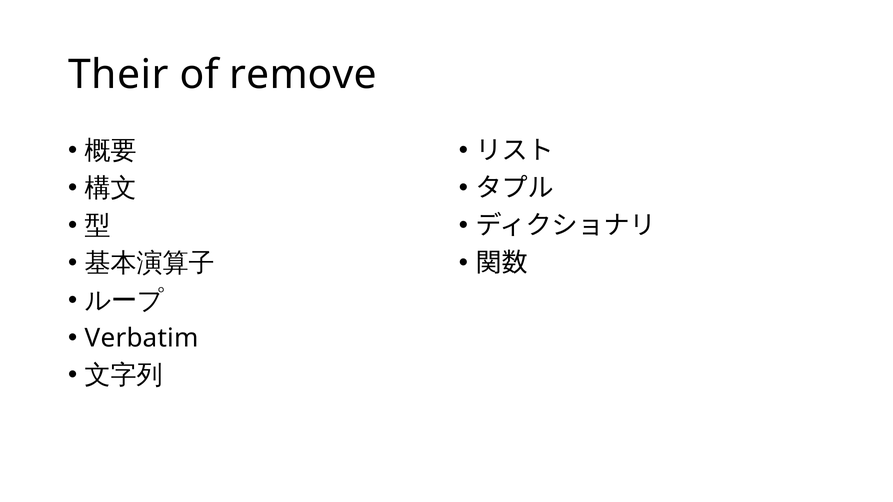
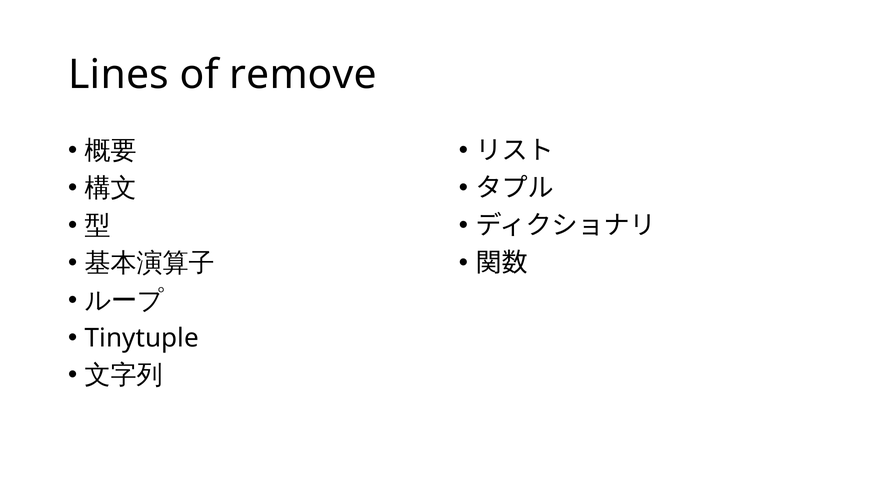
Their: Their -> Lines (119, 75)
Verbatim: Verbatim -> Tinytuple (142, 338)
